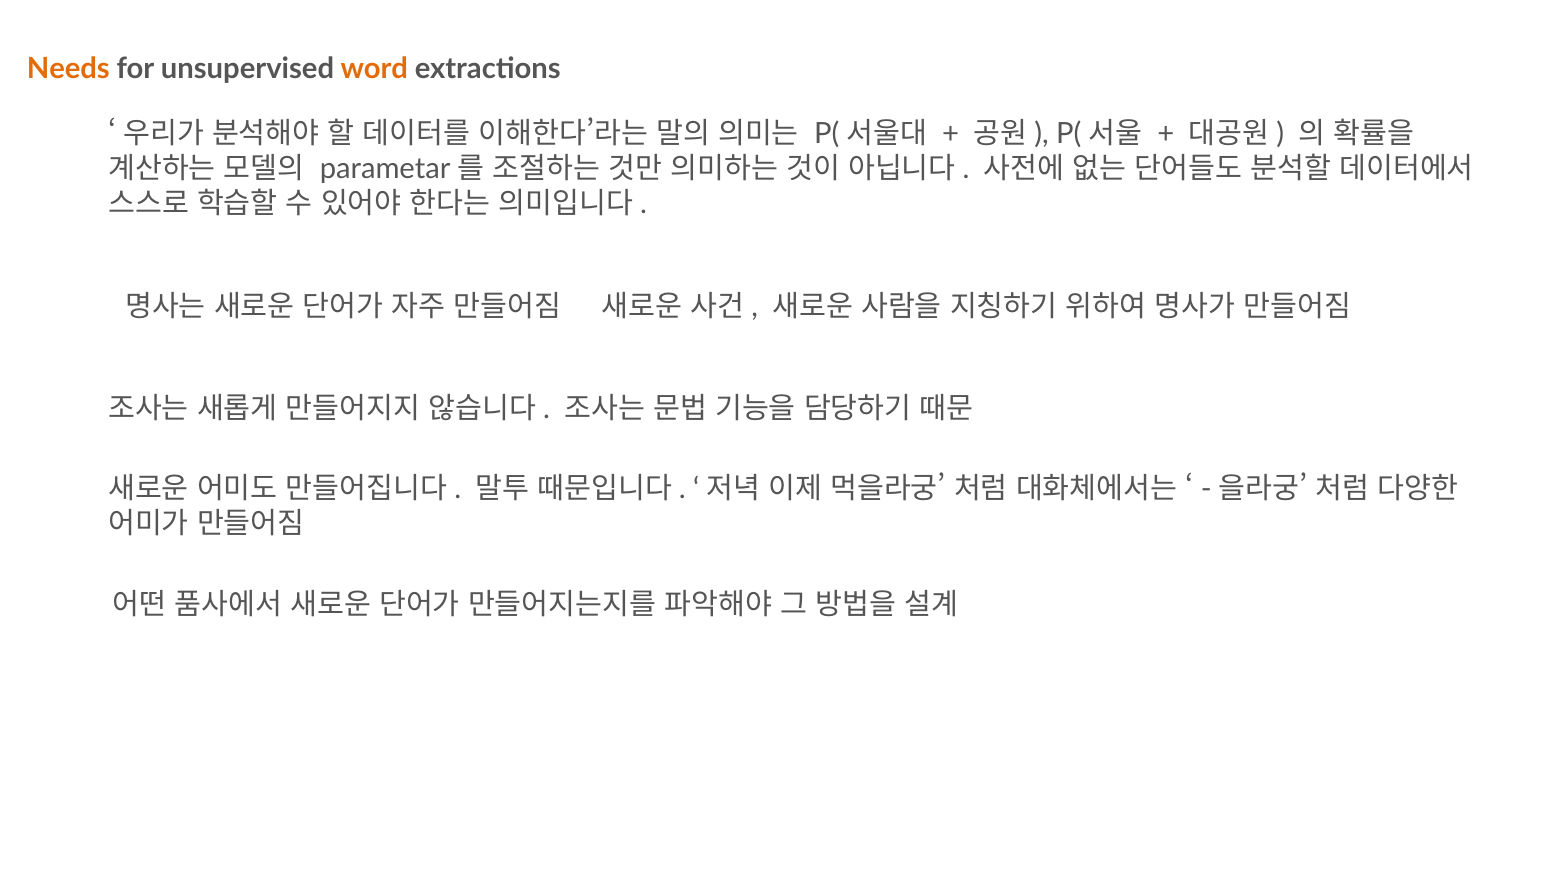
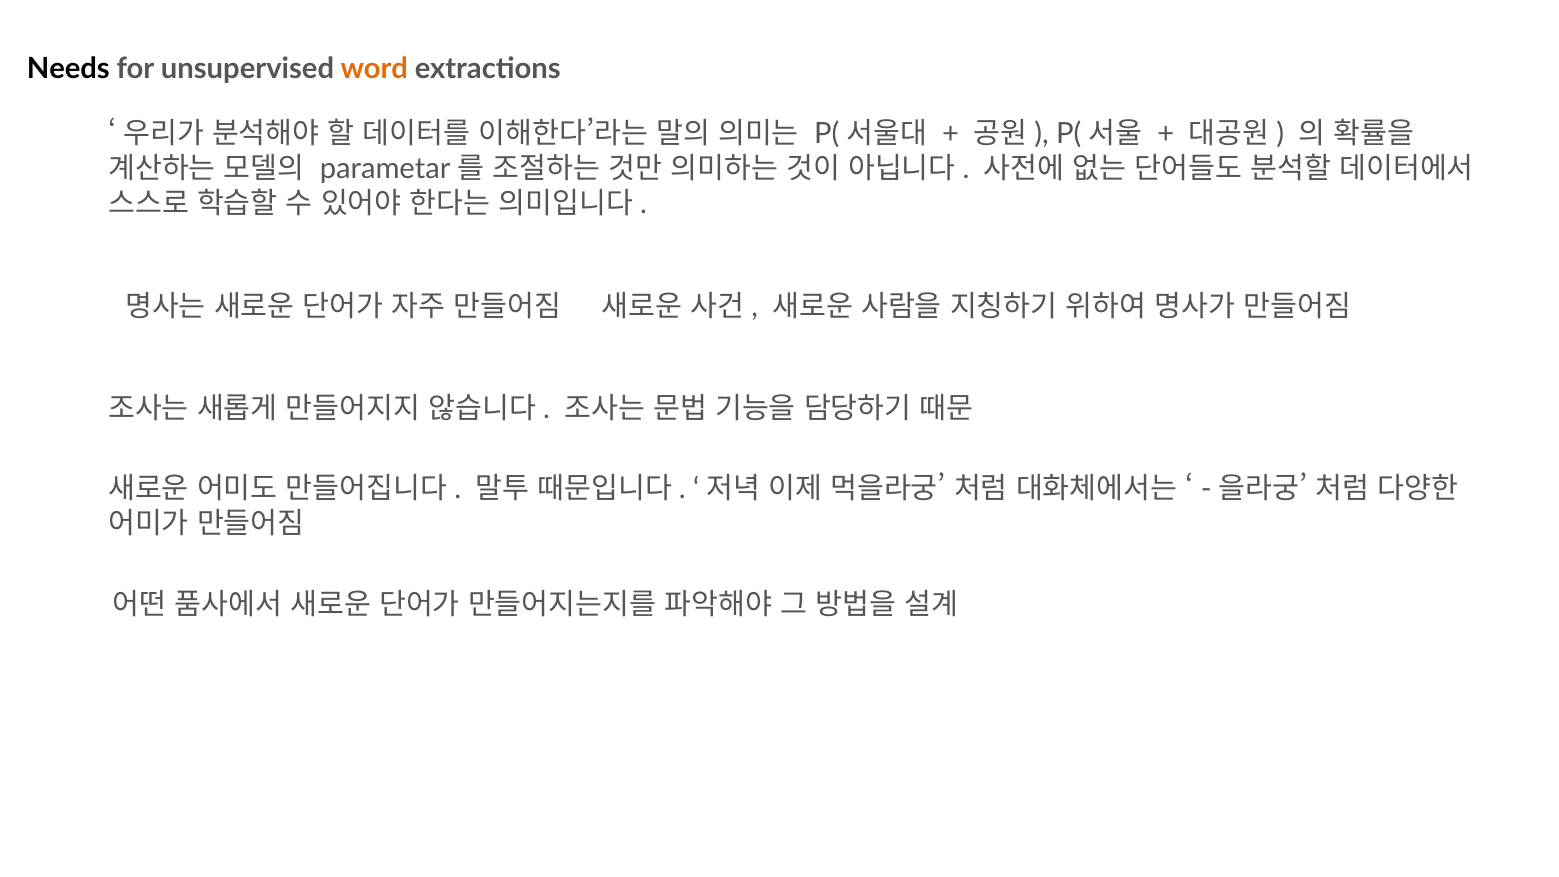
Needs colour: orange -> black (68, 69)
